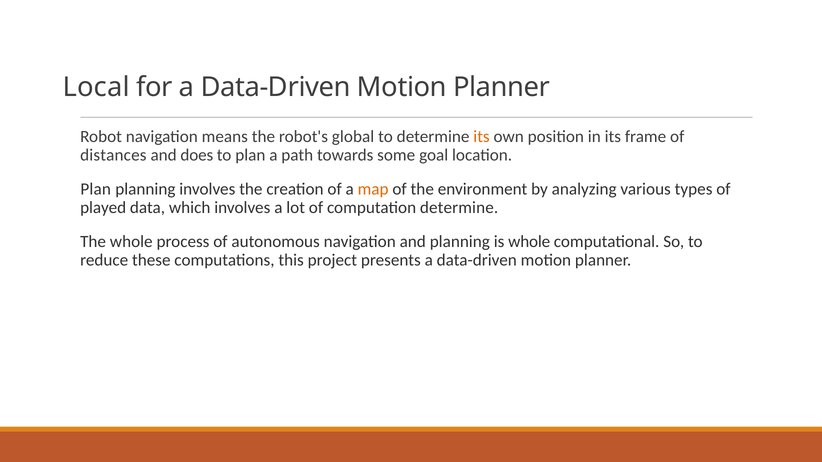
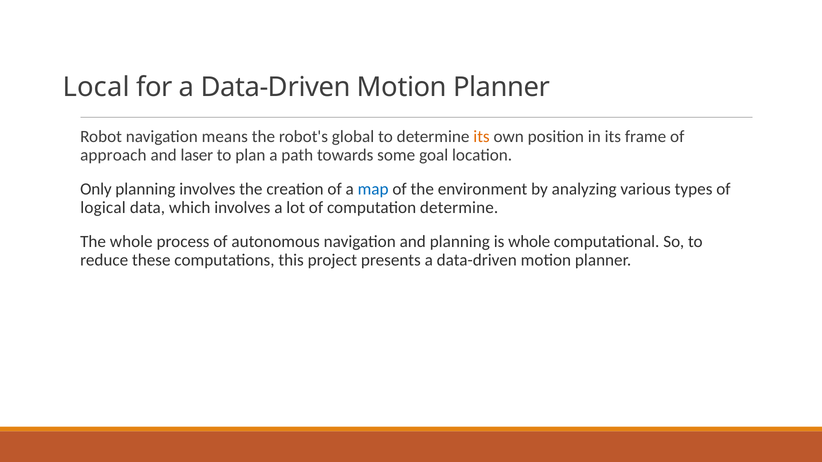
distances: distances -> approach (113, 155)
does: does -> laser (197, 155)
Plan: Plan -> Only (96, 189)
map colour: orange -> blue (373, 189)
played: played -> logical (103, 208)
